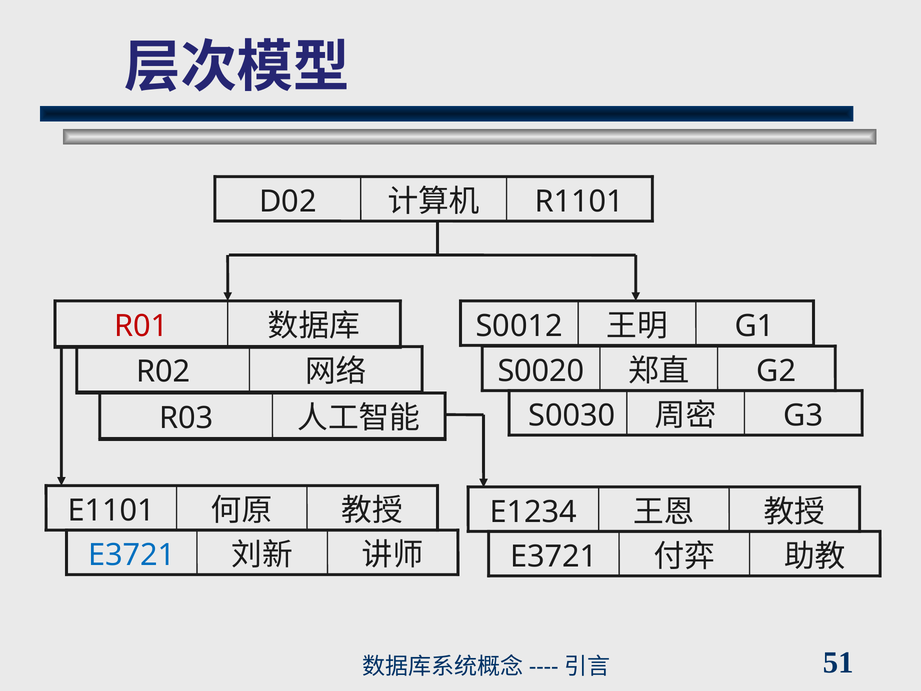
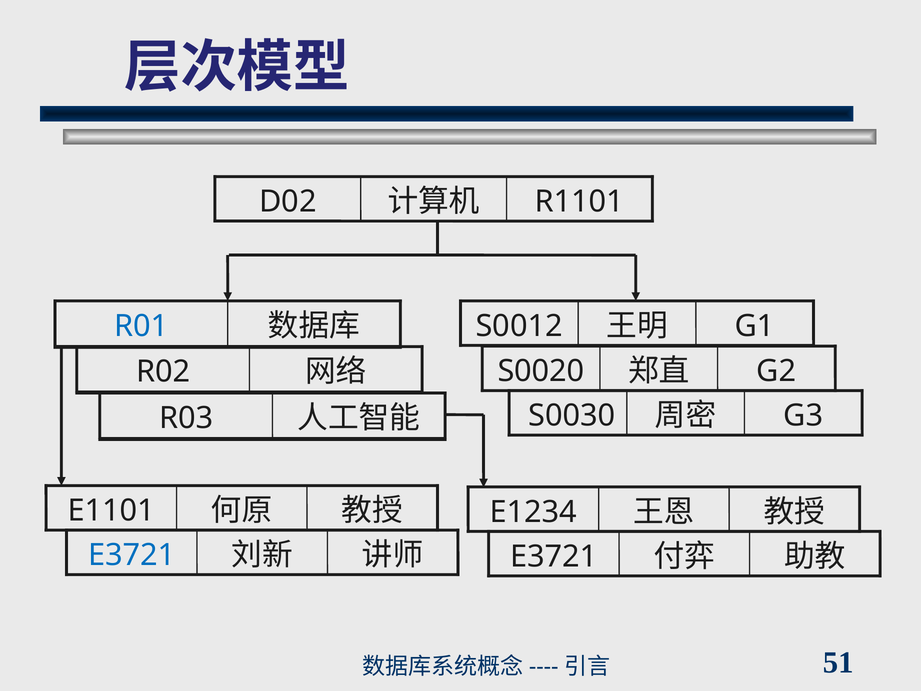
R01 colour: red -> blue (141, 326)
